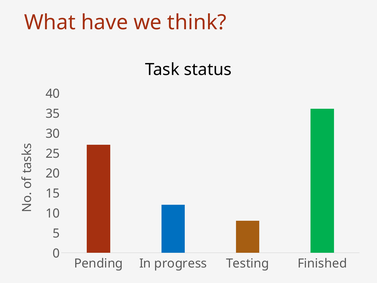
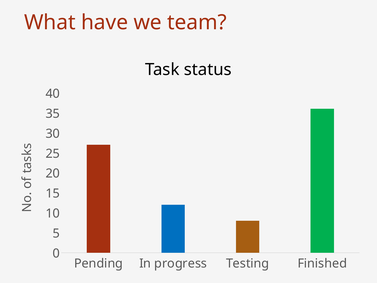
think: think -> team (197, 22)
